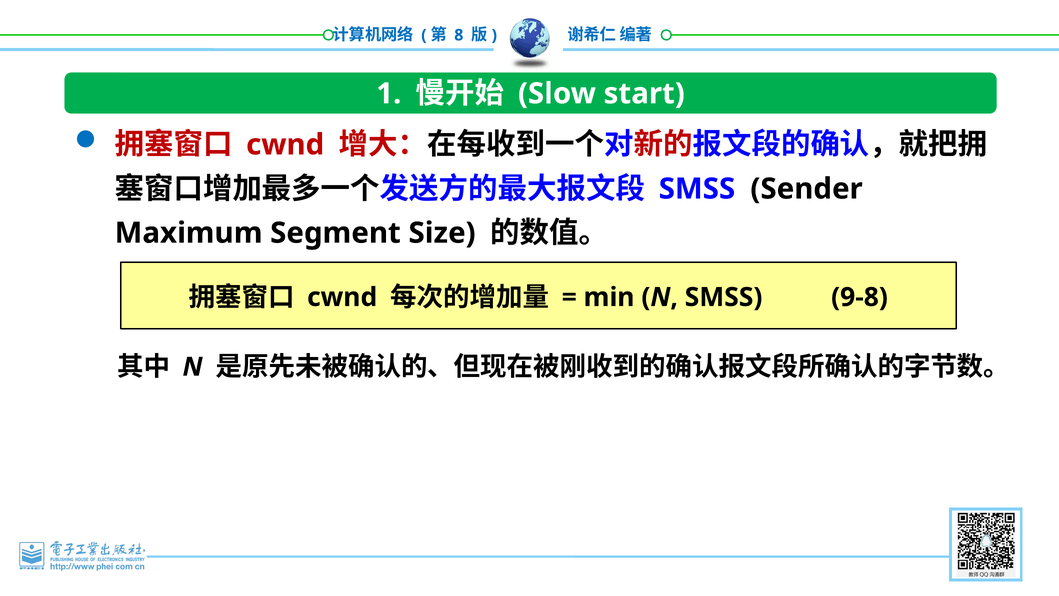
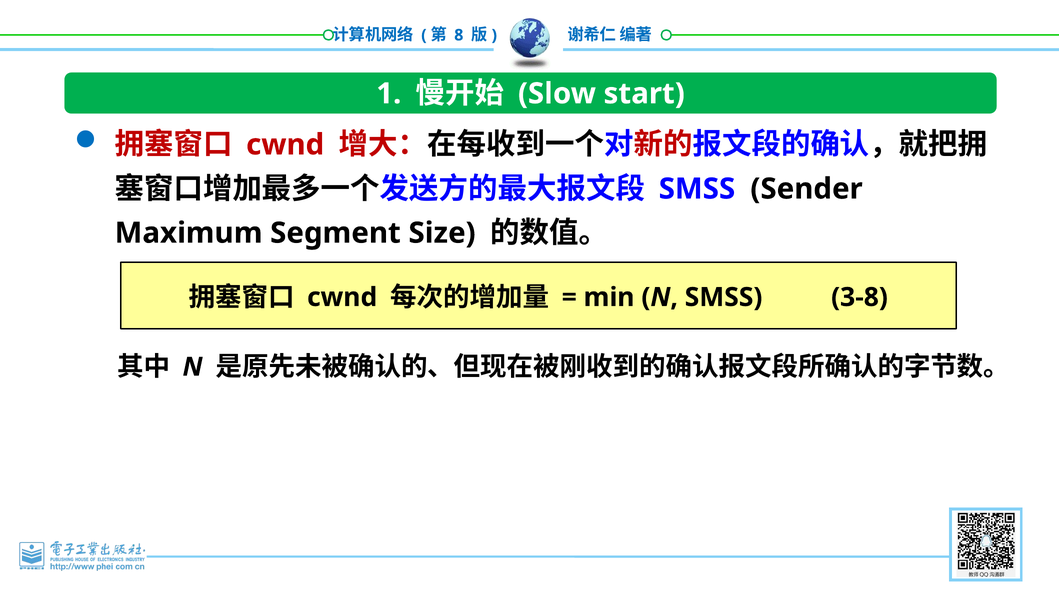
9-8: 9-8 -> 3-8 (859, 297)
